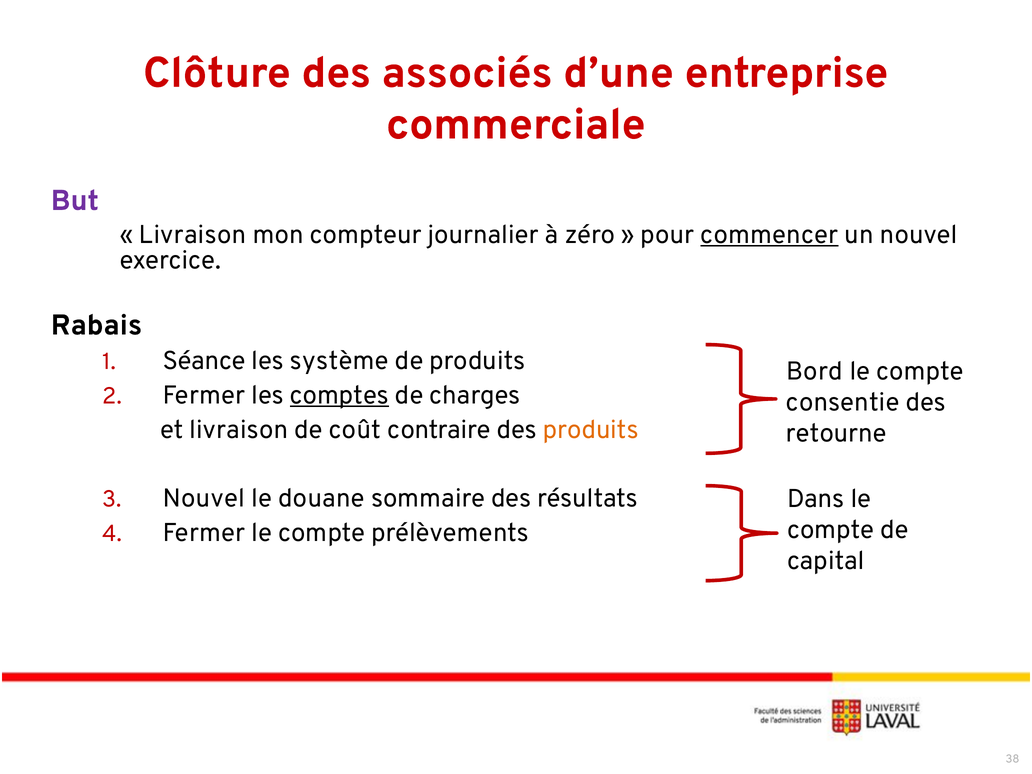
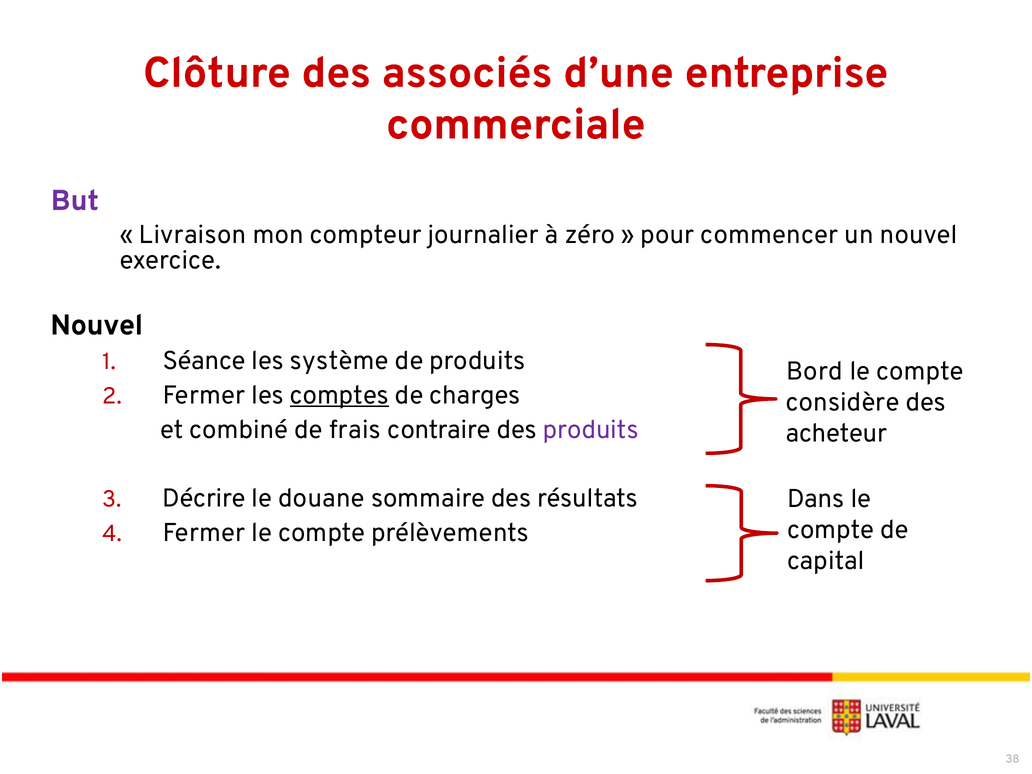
commencer underline: present -> none (769, 235)
Rabais: Rabais -> Nouvel (97, 325)
consentie: consentie -> considère (843, 402)
et livraison: livraison -> combiné (239, 430)
coût: coût -> frais (355, 430)
produits colour: orange -> purple (591, 430)
retourne: retourne -> acheteur (836, 433)
Nouvel: Nouvel -> Décrire (204, 498)
